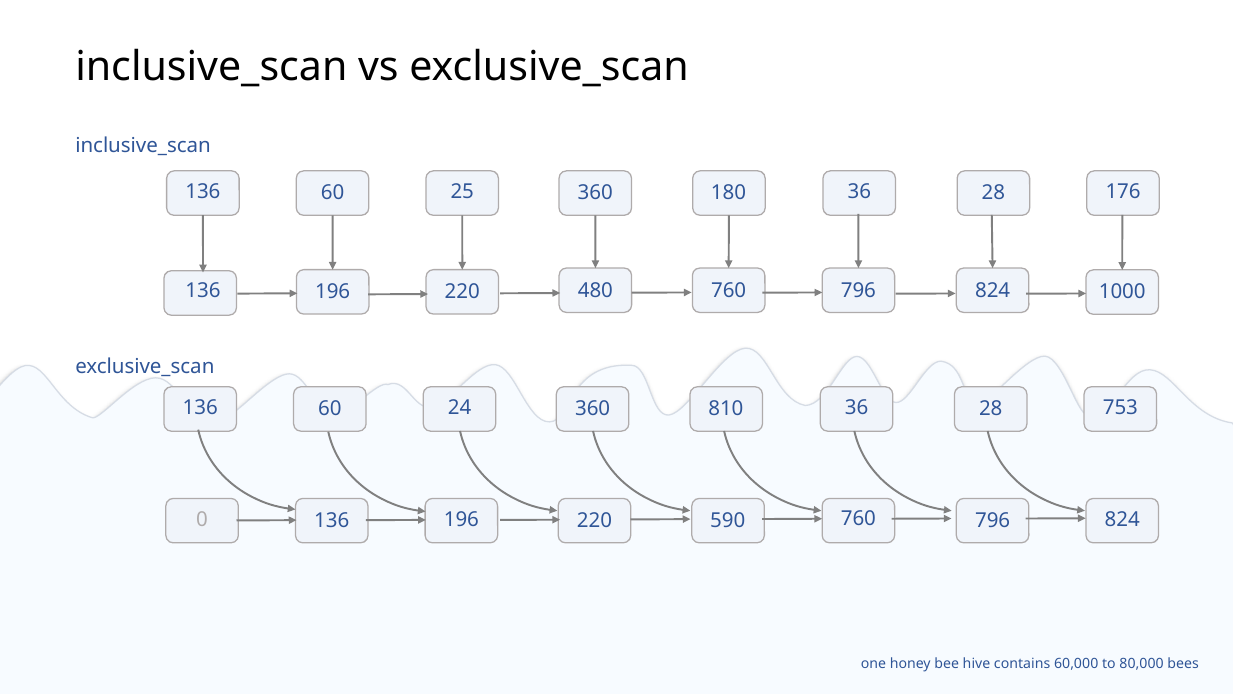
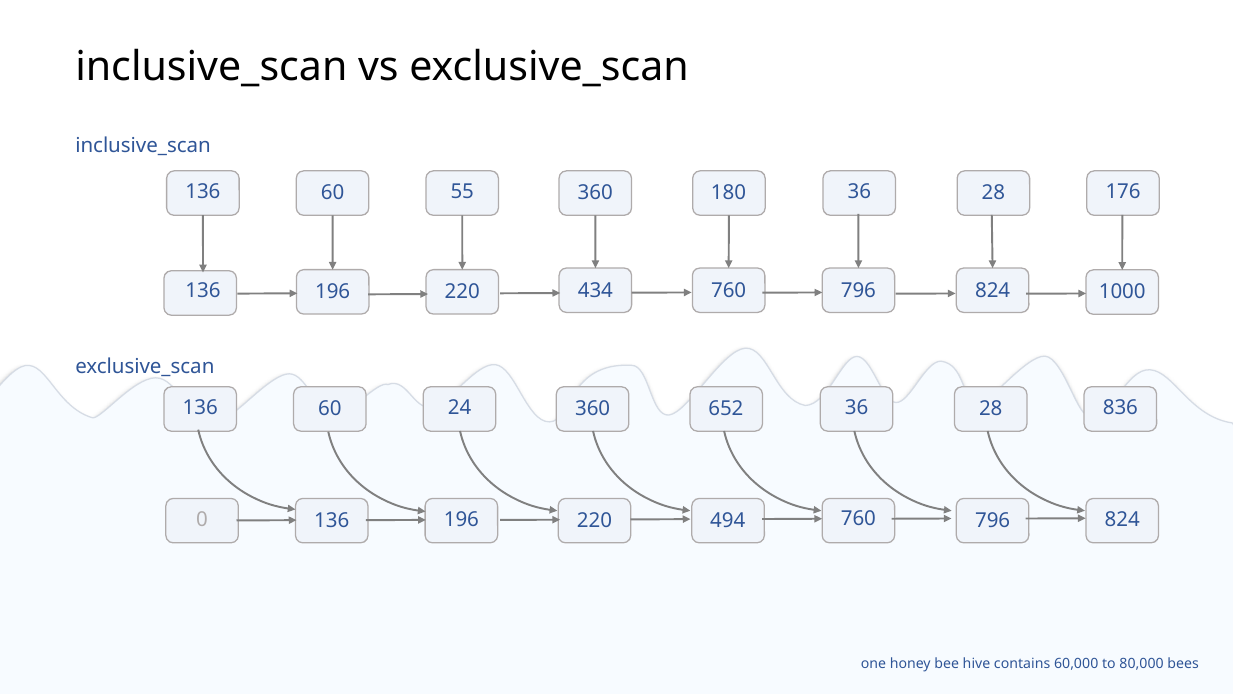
25: 25 -> 55 (462, 192)
480: 480 -> 434 (595, 290)
810: 810 -> 652 (726, 409)
753: 753 -> 836 (1120, 408)
590: 590 -> 494 (728, 520)
